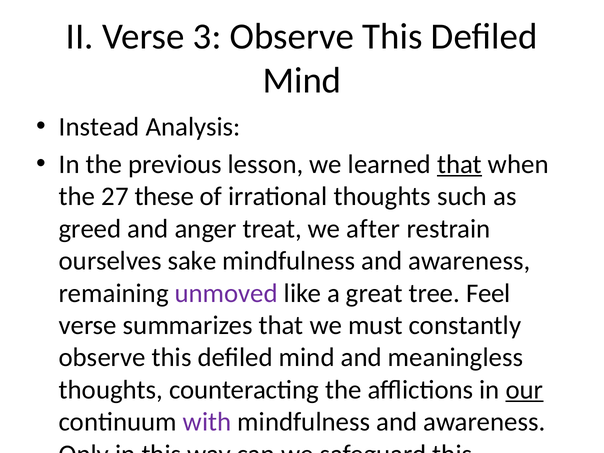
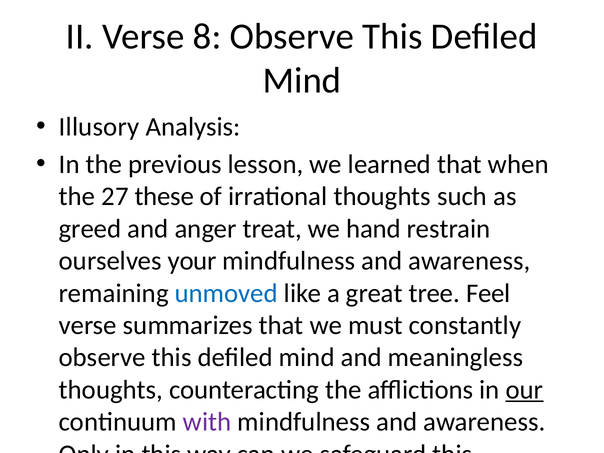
Verse 3: 3 -> 8 (207, 36)
Instead: Instead -> Illusory (99, 127)
that underline: present -> none (460, 164)
after: after -> hand (374, 229)
sake: sake -> your (192, 261)
unmoved colour: purple -> blue (226, 293)
